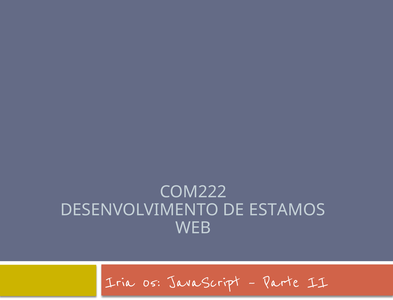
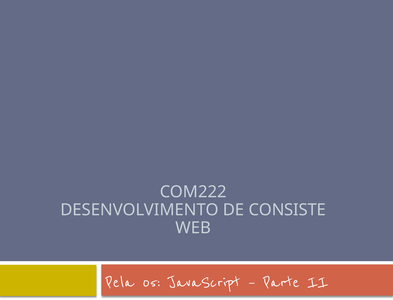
ESTAMOS: ESTAMOS -> CONSISTE (287, 209)
Iria: Iria -> Pela (120, 280)
